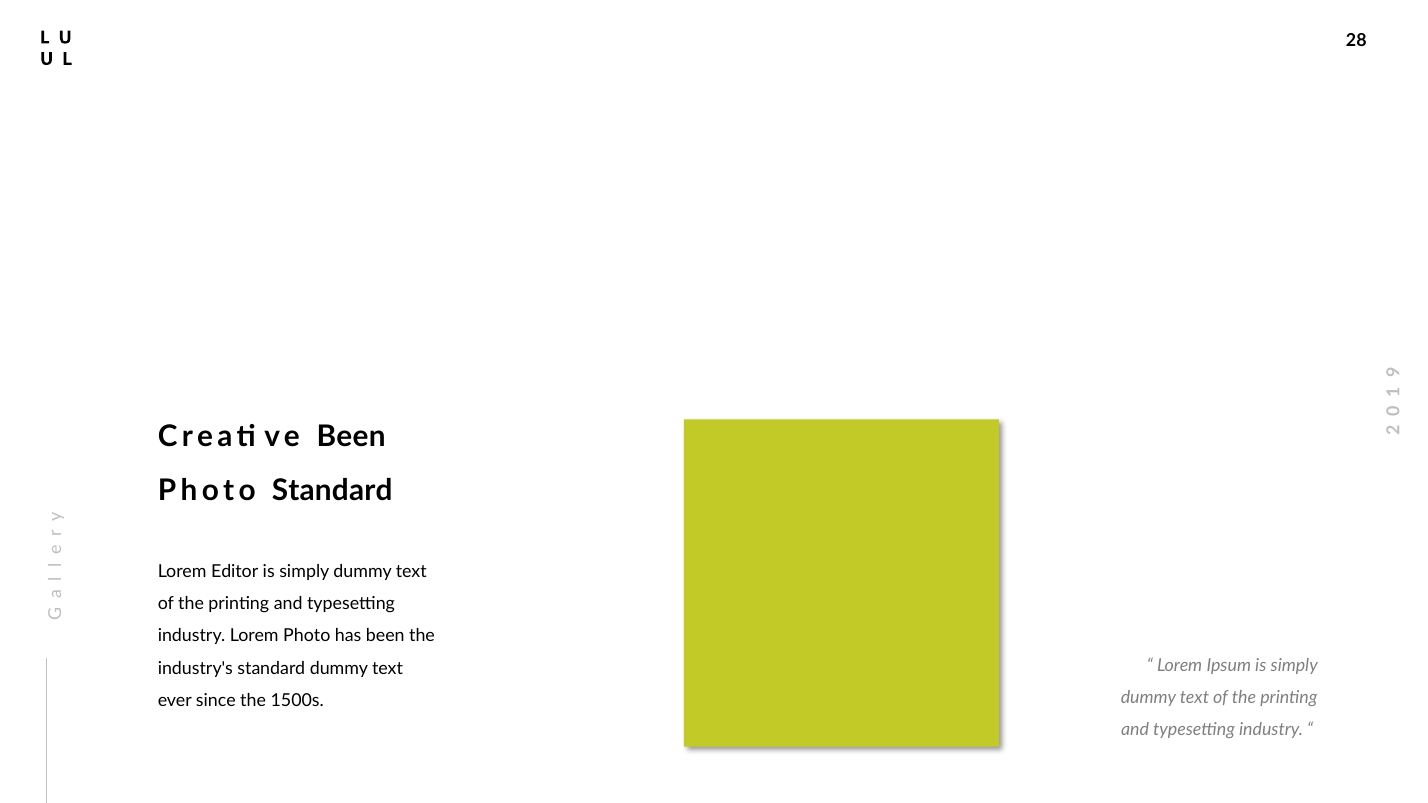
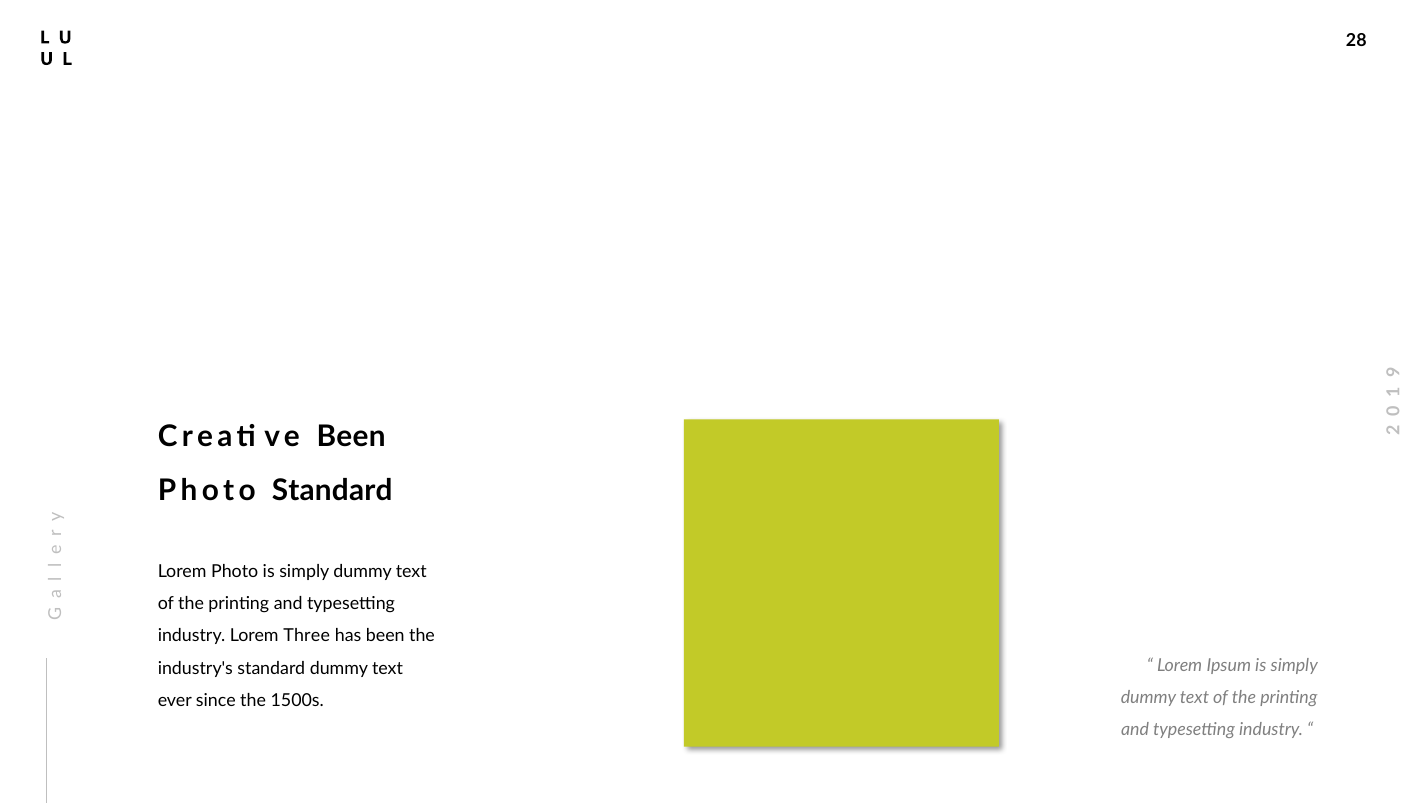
Lorem Editor: Editor -> Photo (235, 572)
Lorem Photo: Photo -> Three (307, 636)
